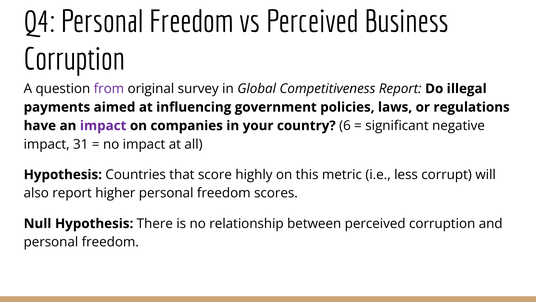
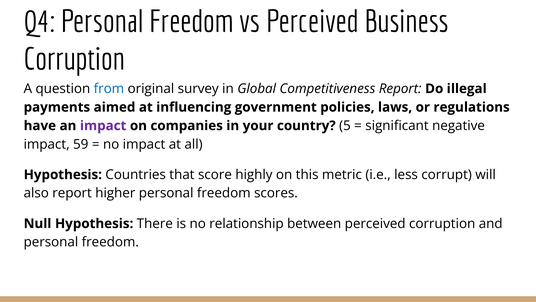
from colour: purple -> blue (109, 89)
6: 6 -> 5 (345, 126)
31: 31 -> 59 (81, 144)
